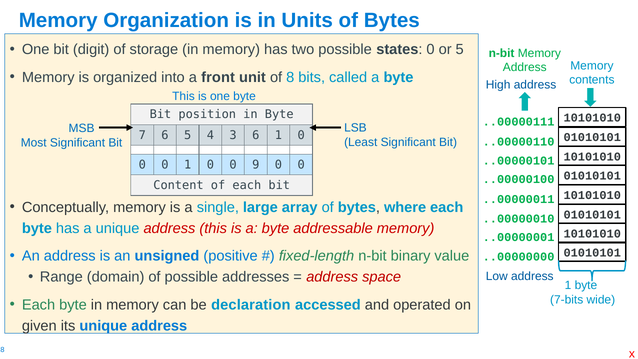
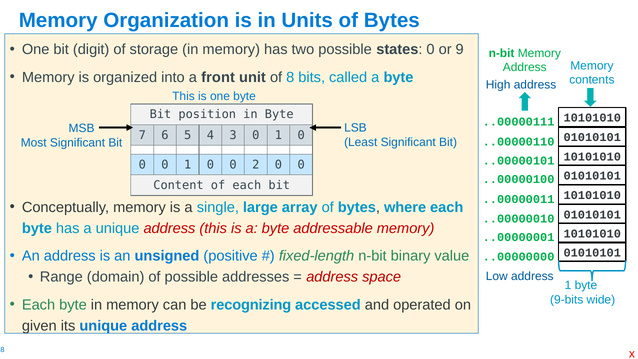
or 5: 5 -> 9 (460, 50)
3 6: 6 -> 0 (256, 135)
9: 9 -> 2 (256, 165)
7-bits: 7-bits -> 9-bits (567, 300)
declaration: declaration -> recognizing (251, 305)
